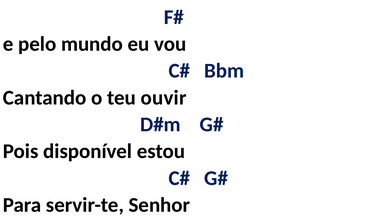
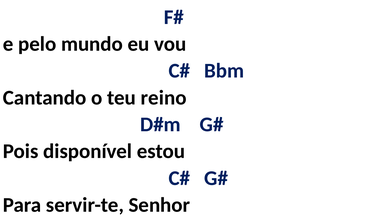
ouvir: ouvir -> reino (164, 98)
